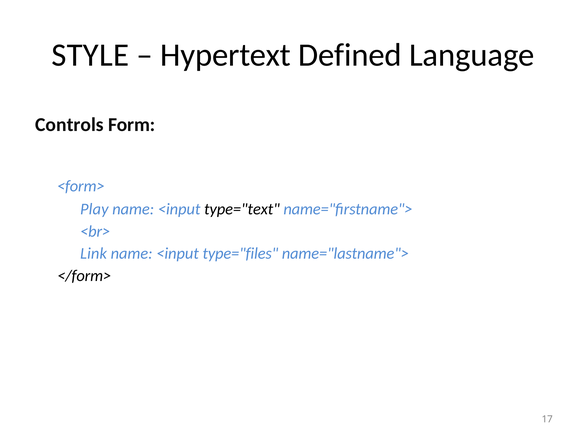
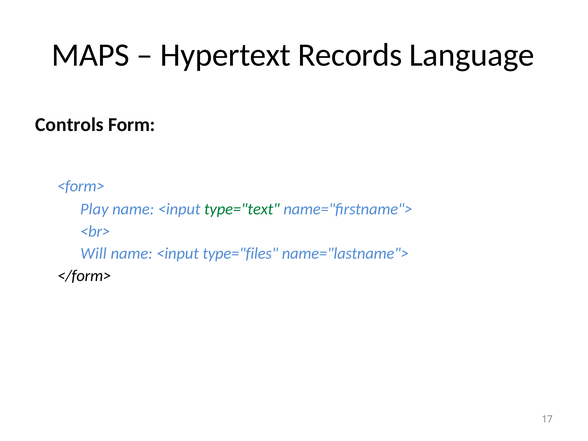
STYLE: STYLE -> MAPS (90, 55)
Defined: Defined -> Records (350, 55)
type="text colour: black -> green (242, 209)
Link: Link -> Will (94, 254)
